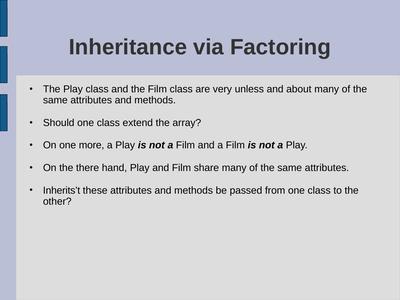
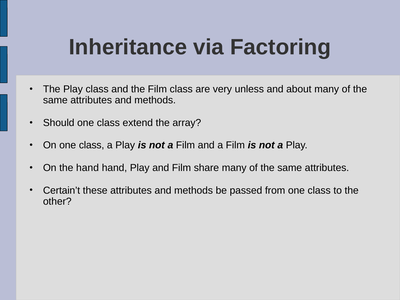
On one more: more -> class (92, 145)
the there: there -> hand (88, 168)
Inherits’t: Inherits’t -> Certain’t (62, 190)
